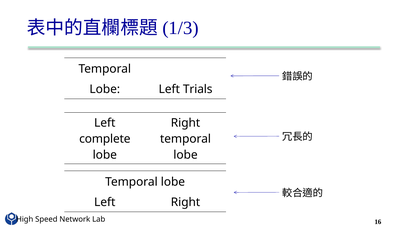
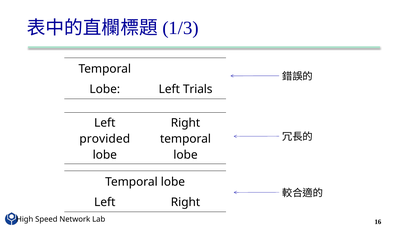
complete: complete -> provided (105, 139)
